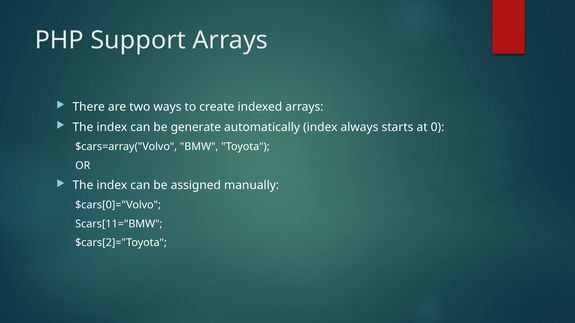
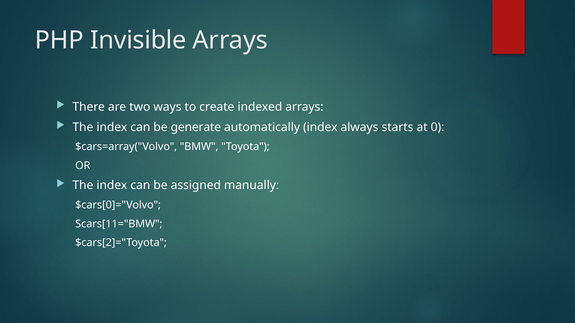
Support: Support -> Invisible (138, 40)
